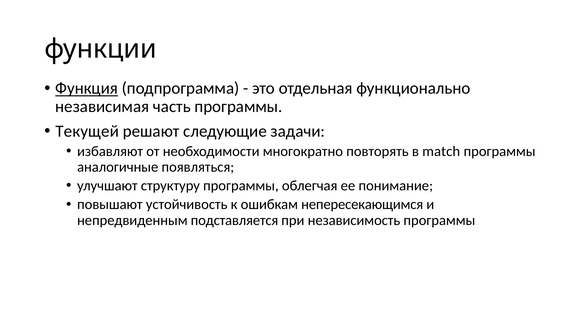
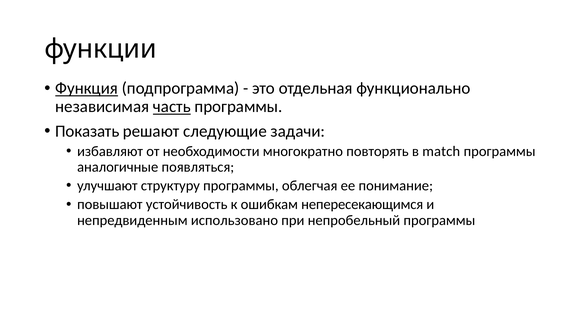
часть underline: none -> present (172, 107)
Текущей: Текущей -> Показать (87, 131)
подставляется: подставляется -> использовано (234, 220)
независимость: независимость -> непробельный (354, 220)
